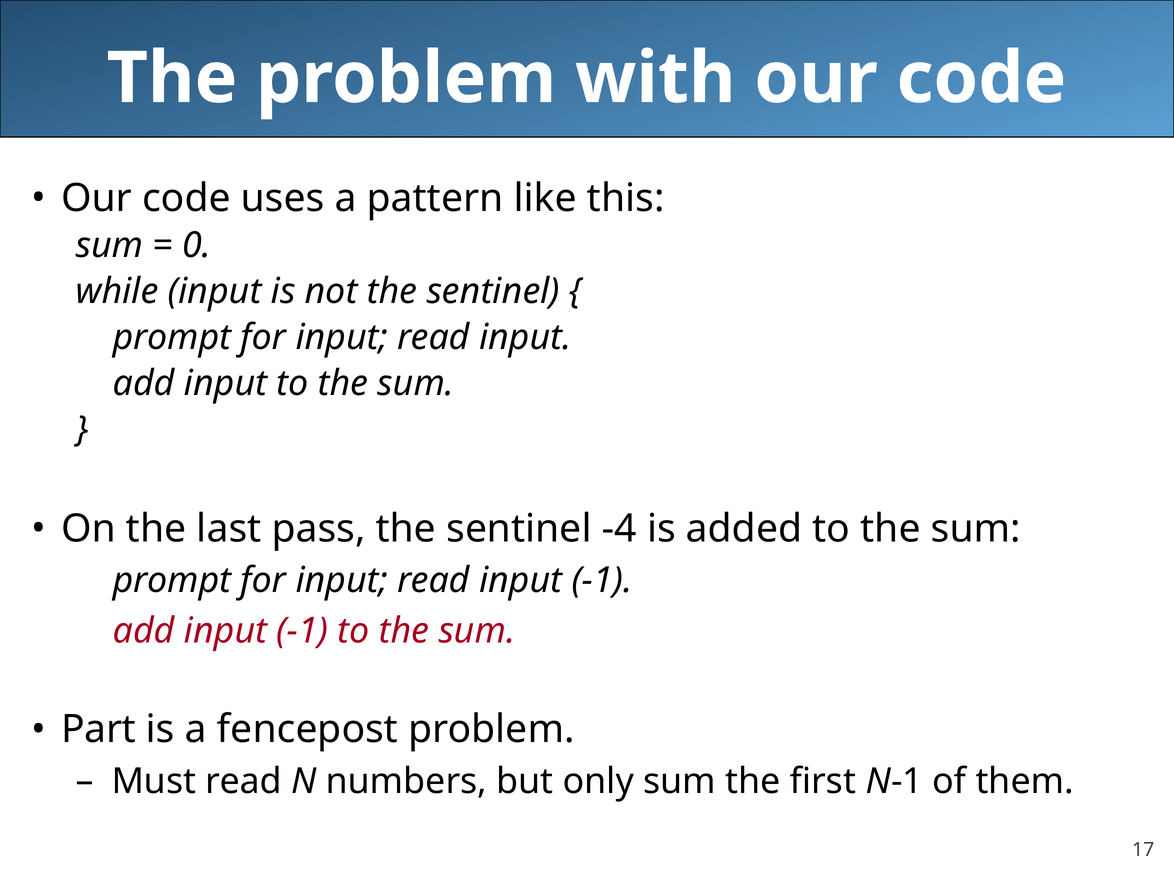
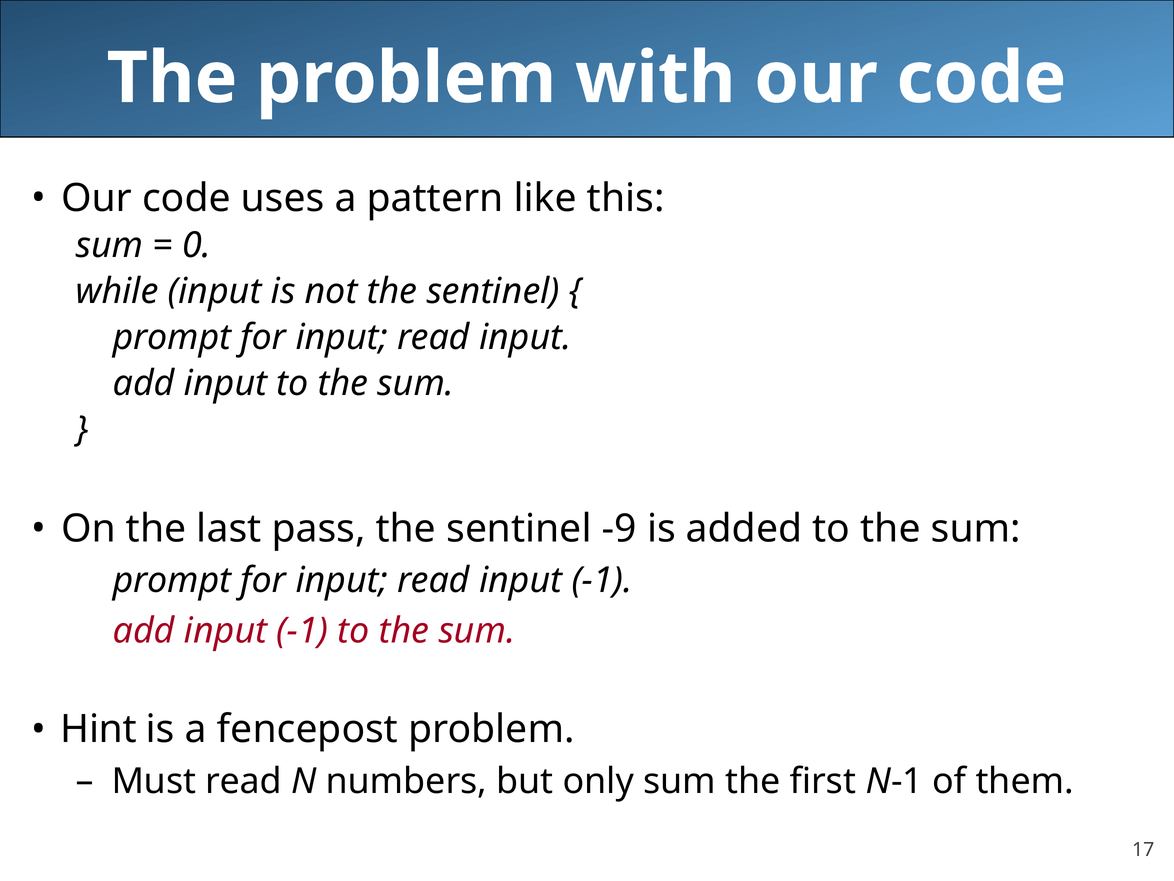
-4: -4 -> -9 (619, 528)
Part: Part -> Hint (99, 729)
